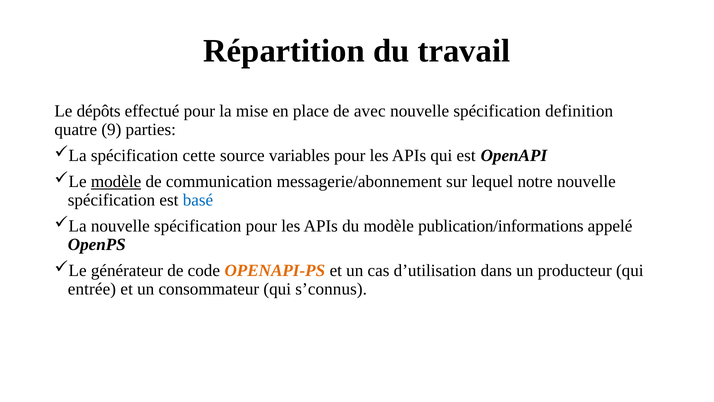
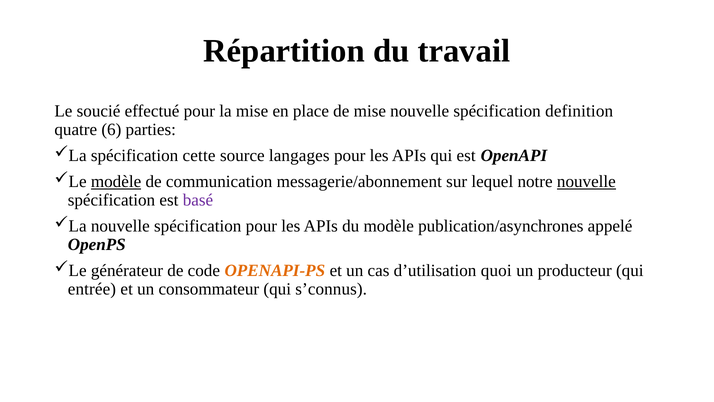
dépôts: dépôts -> soucié (99, 111)
de avec: avec -> mise (370, 111)
9: 9 -> 6 (111, 129)
variables: variables -> langages (299, 155)
nouvelle underline: none -> present (586, 181)
basé colour: blue -> purple (198, 200)
publication/informations: publication/informations -> publication/asynchrones (501, 226)
dans: dans -> quoi (496, 270)
